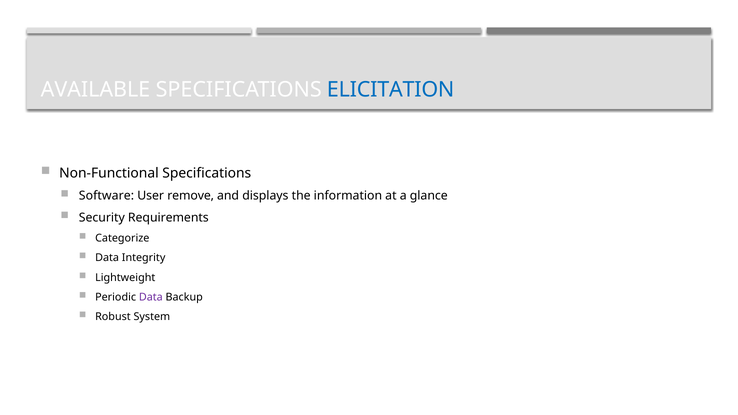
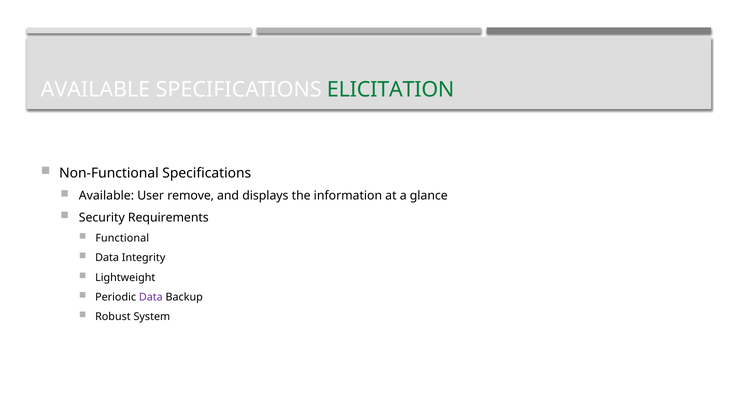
ELICITATION colour: blue -> green (391, 90)
Software: Software -> Available (106, 196)
Categorize: Categorize -> Functional (122, 238)
